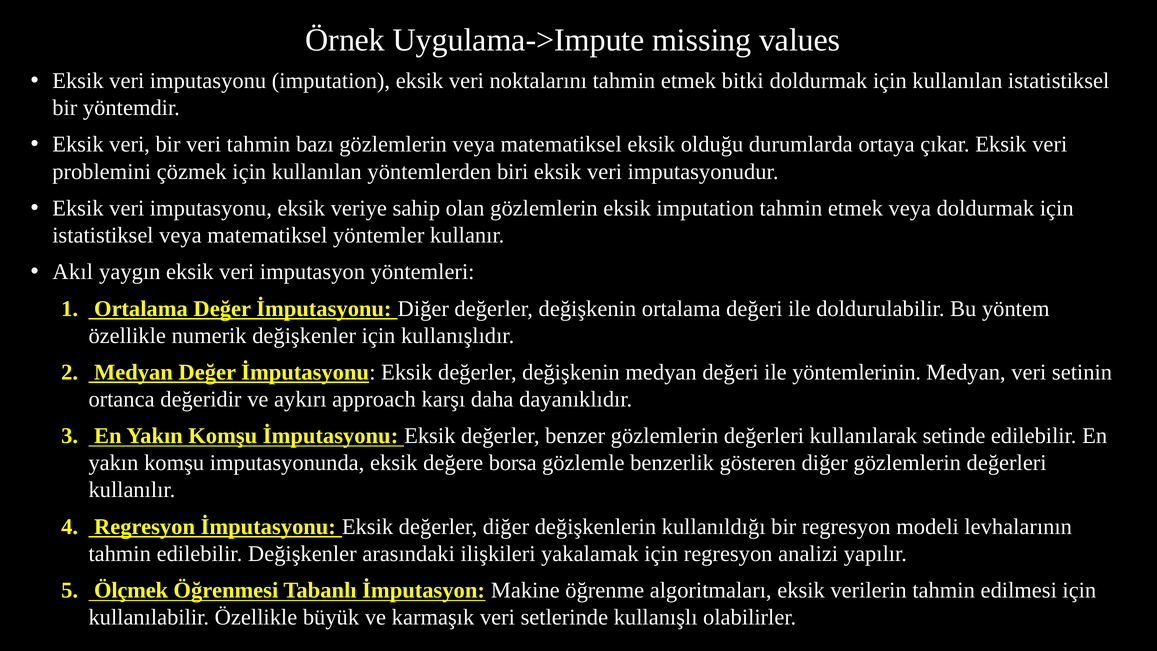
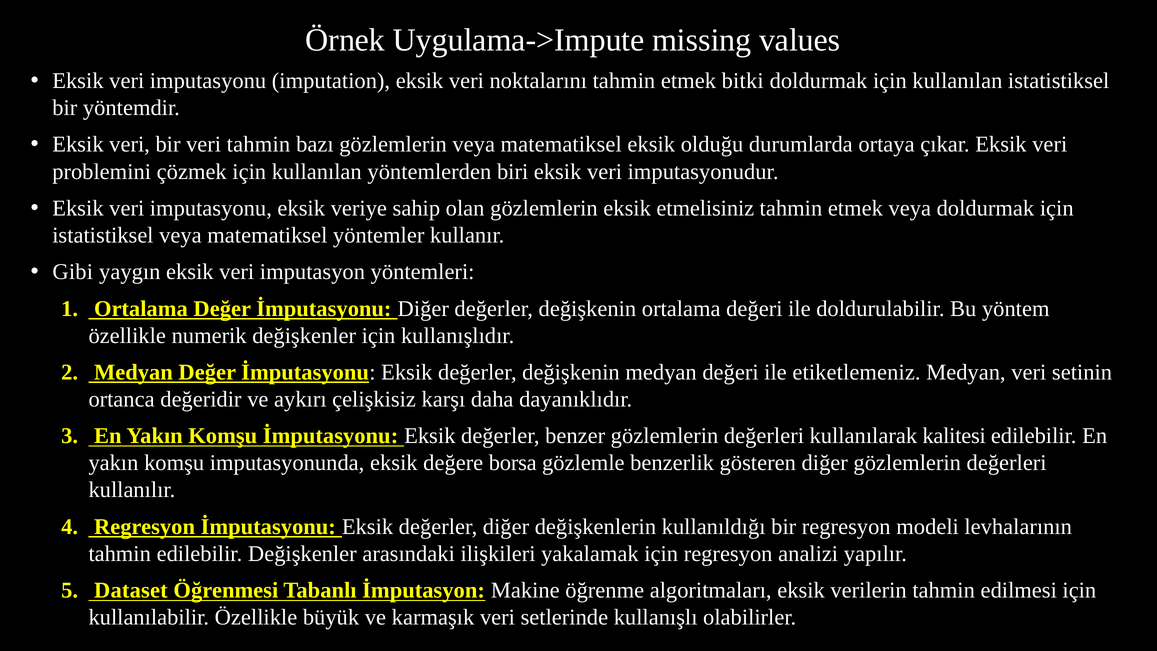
eksik imputation: imputation -> etmelisiniz (705, 208)
Akıl: Akıl -> Gibi (73, 272)
yöntemlerinin: yöntemlerinin -> etiketlemeniz (857, 372)
approach: approach -> çelişkisiz (374, 399)
setinde: setinde -> kalitesi (954, 436)
Ölçmek: Ölçmek -> Dataset (131, 590)
